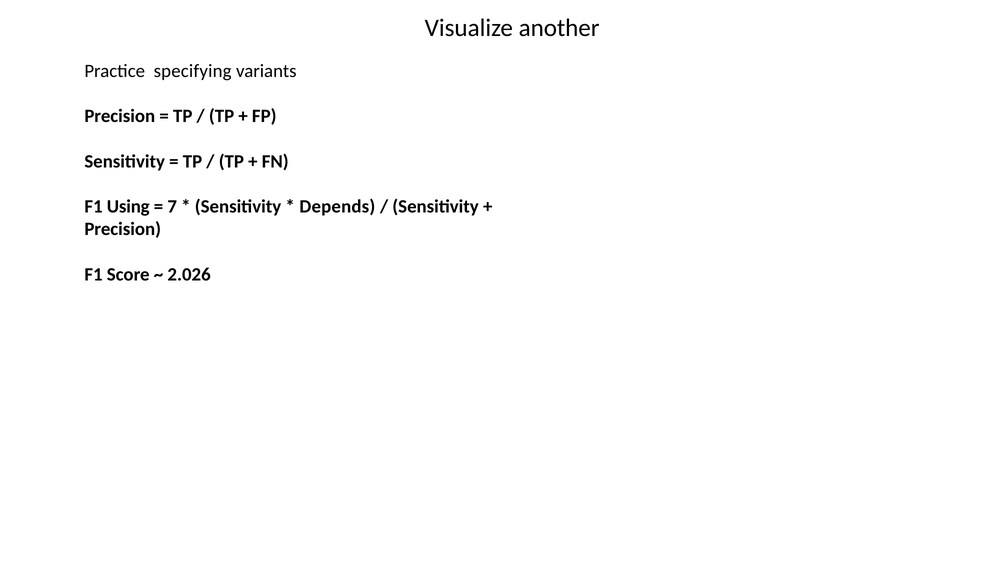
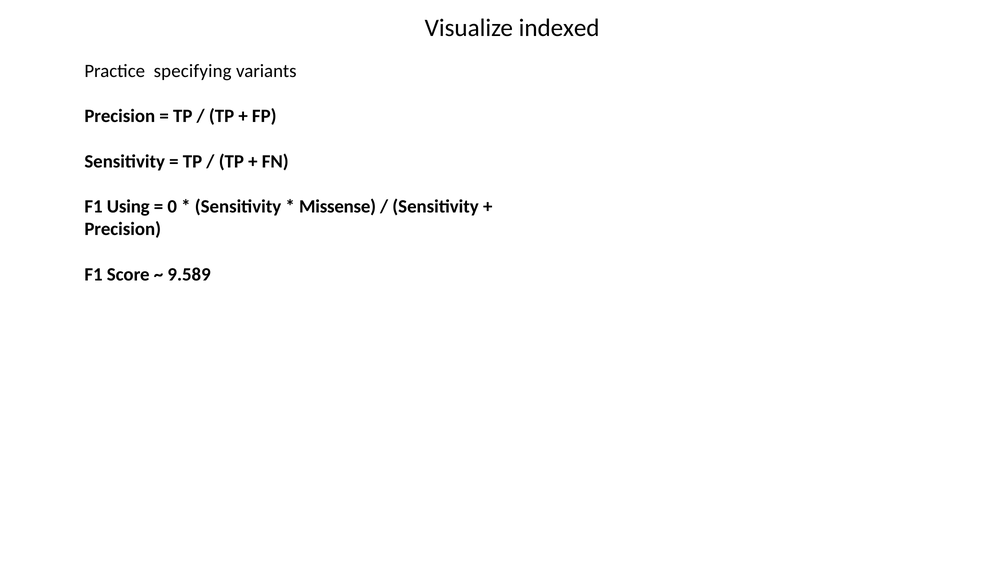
another: another -> indexed (559, 28)
7: 7 -> 0 (172, 207)
Depends: Depends -> Missense (338, 207)
2.026: 2.026 -> 9.589 (189, 275)
